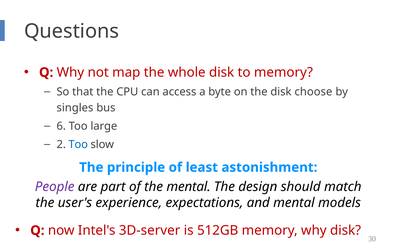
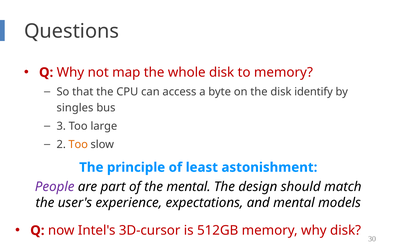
choose: choose -> identify (314, 92)
6: 6 -> 3 (61, 126)
Too colour: blue -> orange (78, 144)
3D-server: 3D-server -> 3D-cursor (150, 231)
